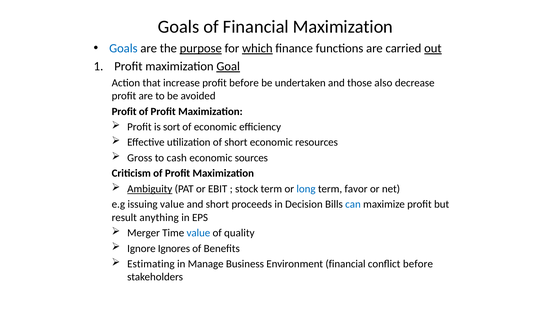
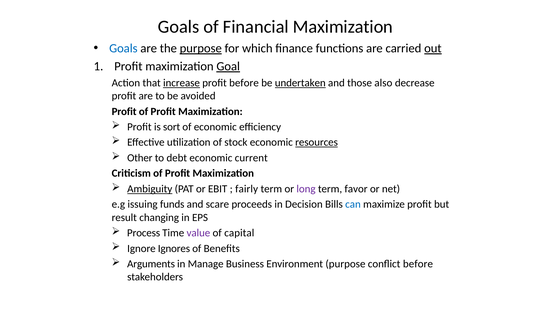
which underline: present -> none (257, 48)
increase underline: none -> present (181, 83)
undertaken underline: none -> present (300, 83)
of short: short -> stock (236, 142)
resources underline: none -> present (317, 142)
Gross: Gross -> Other (140, 158)
cash: cash -> debt (177, 158)
sources: sources -> current (251, 158)
stock: stock -> fairly (247, 189)
long colour: blue -> purple (306, 189)
issuing value: value -> funds (172, 204)
and short: short -> scare (217, 204)
anything: anything -> changing (159, 217)
Merger: Merger -> Process (144, 233)
value colour: blue -> purple (198, 233)
quality: quality -> capital (239, 233)
Estimating: Estimating -> Arguments (151, 264)
Environment financial: financial -> purpose (345, 264)
